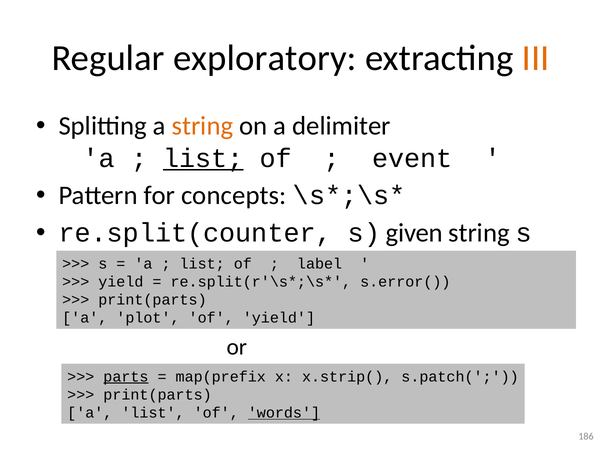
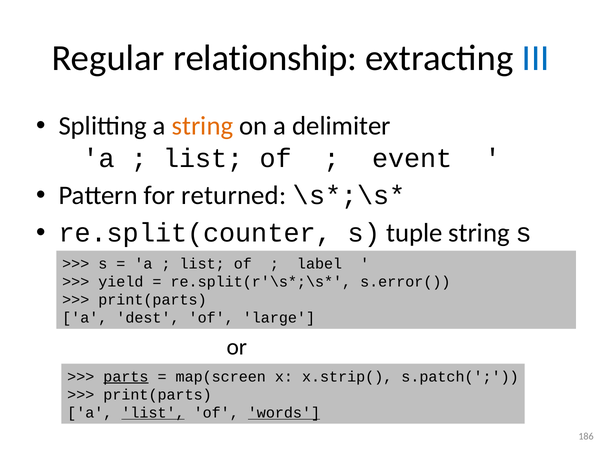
exploratory: exploratory -> relationship (265, 58)
III colour: orange -> blue (536, 58)
list underline: present -> none (203, 158)
concepts: concepts -> returned (234, 196)
given: given -> tuple (414, 233)
plot: plot -> dest (148, 318)
of yield: yield -> large (279, 318)
map(prefix: map(prefix -> map(screen (221, 377)
list underline: none -> present (153, 413)
